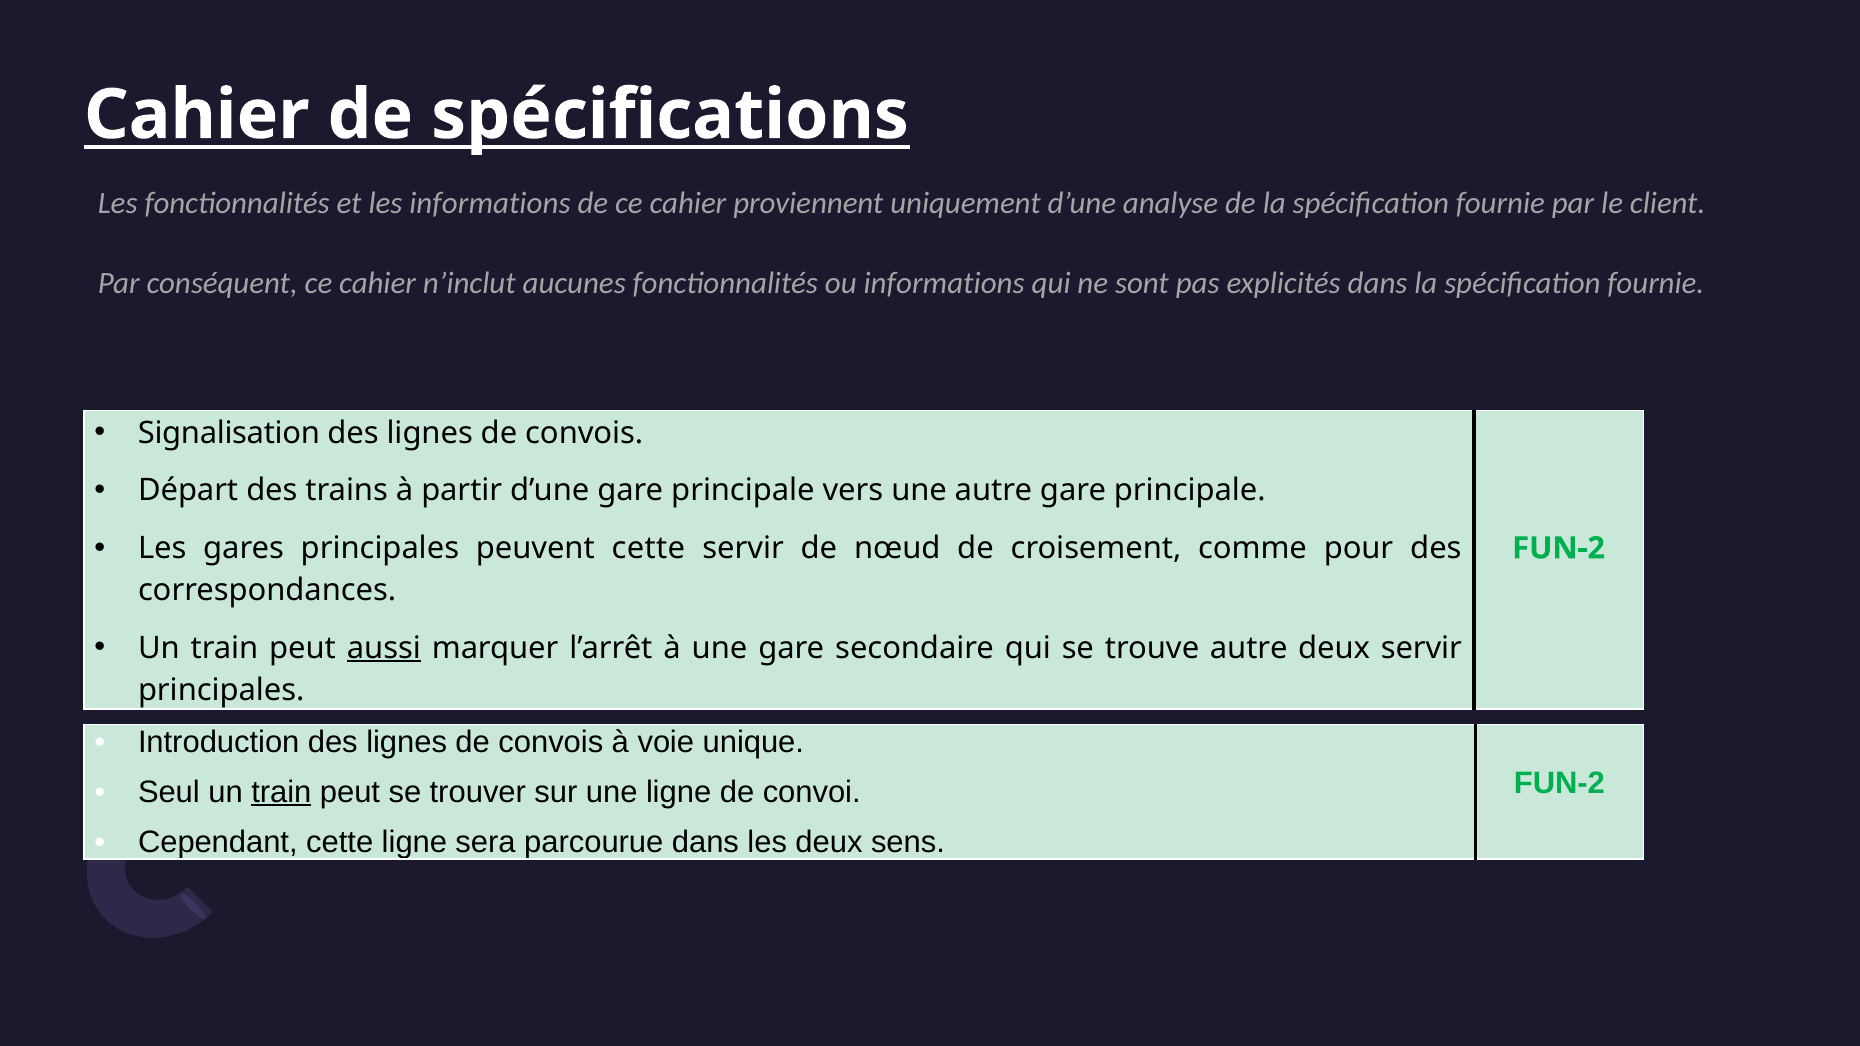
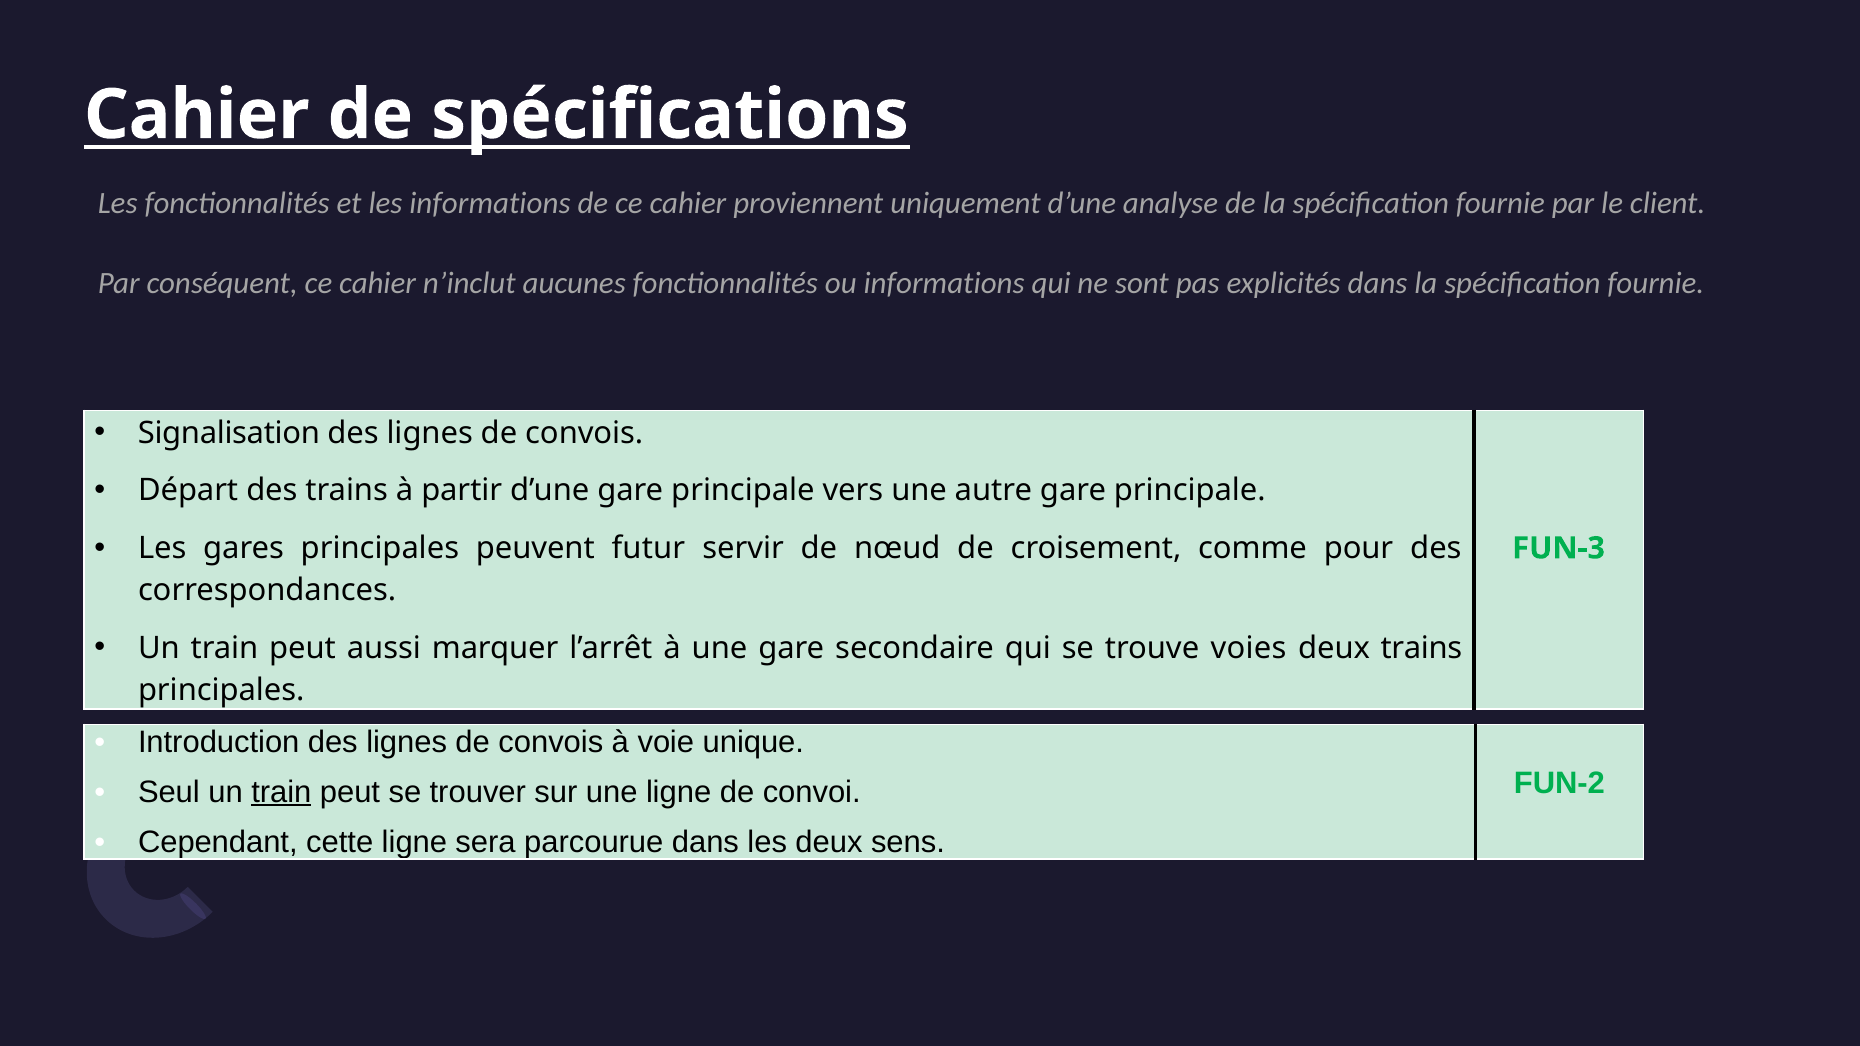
peuvent cette: cette -> futur (648, 548)
FUN-2: FUN-2 -> FUN-3 (1559, 548)
aussi underline: present -> none (384, 648)
trouve autre: autre -> voies (1249, 648)
deux servir: servir -> trains (1421, 648)
